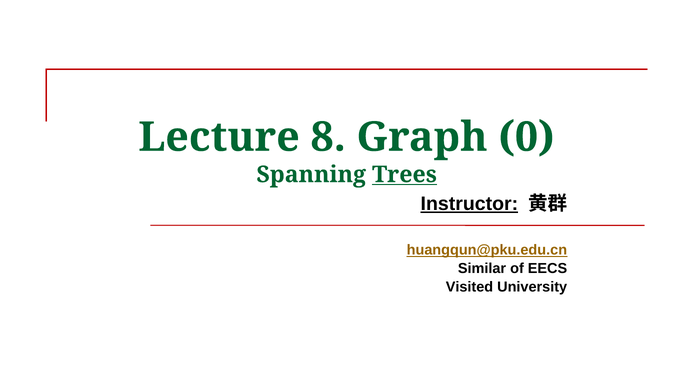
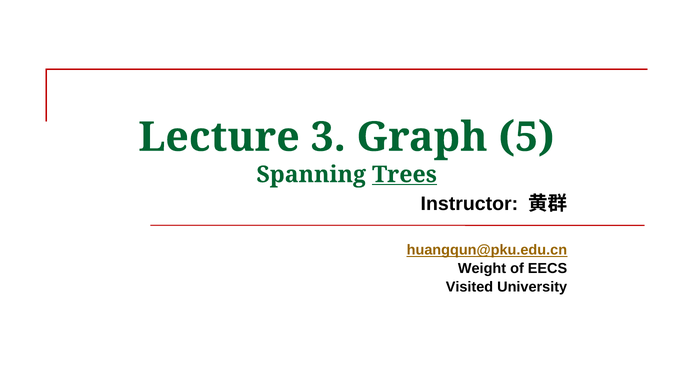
8: 8 -> 3 (328, 137)
0: 0 -> 5 (526, 137)
Instructor underline: present -> none (469, 204)
Similar: Similar -> Weight (482, 269)
